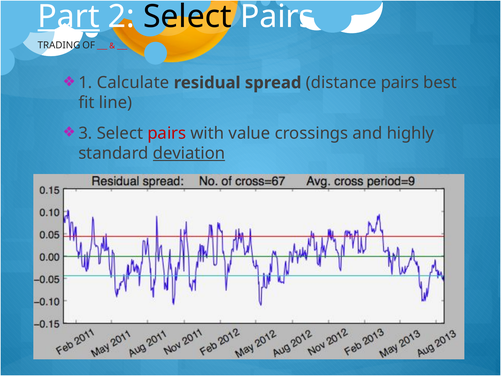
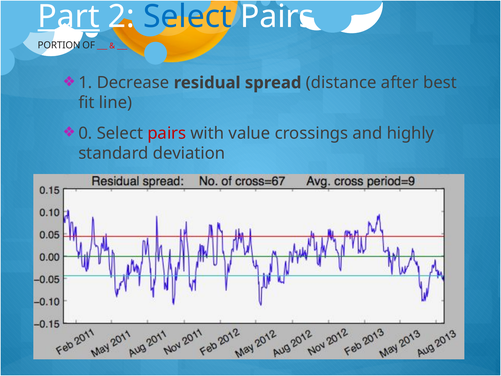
Select colour: black -> blue (187, 17)
TRADING: TRADING -> PORTION (59, 45)
Calculate: Calculate -> Decrease (133, 83)
distance pairs: pairs -> after (400, 83)
3: 3 -> 0 (85, 133)
deviation underline: present -> none (189, 153)
